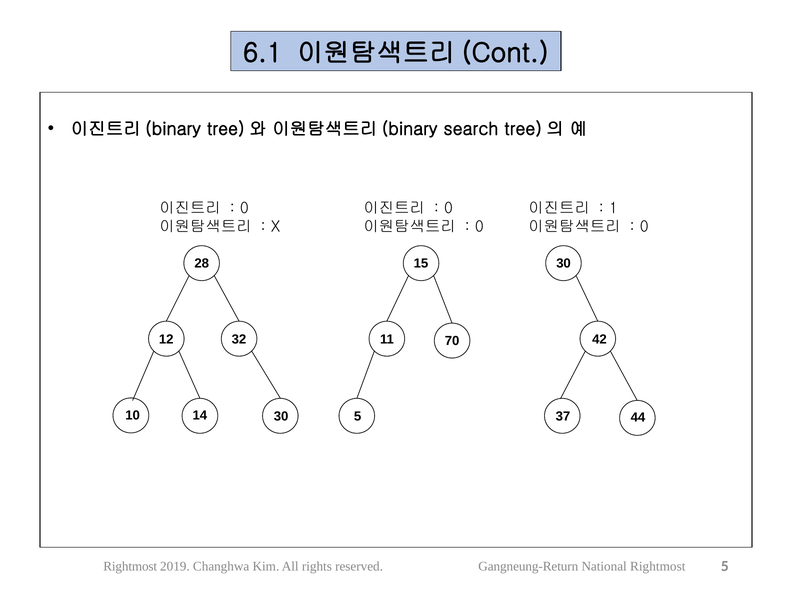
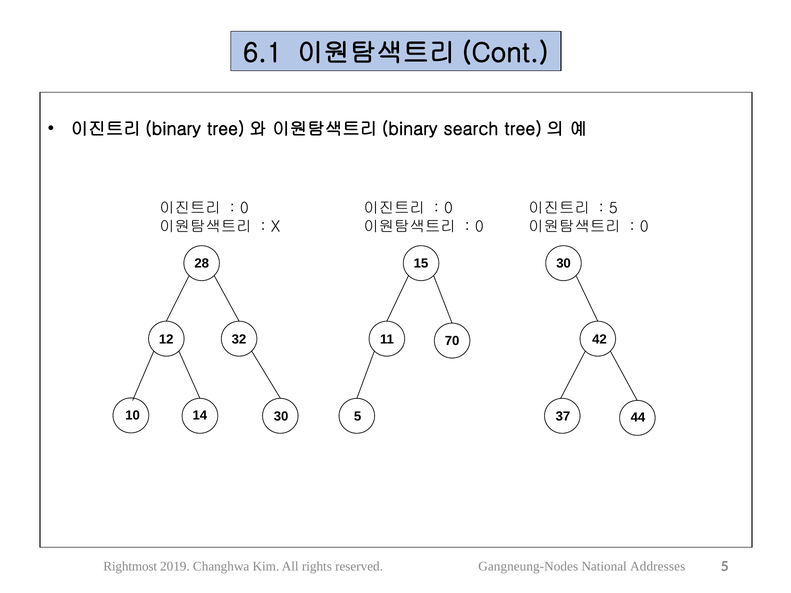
1: 1 -> 5 (613, 208)
Gangneung-Return: Gangneung-Return -> Gangneung-Nodes (528, 567)
National Rightmost: Rightmost -> Addresses (658, 567)
